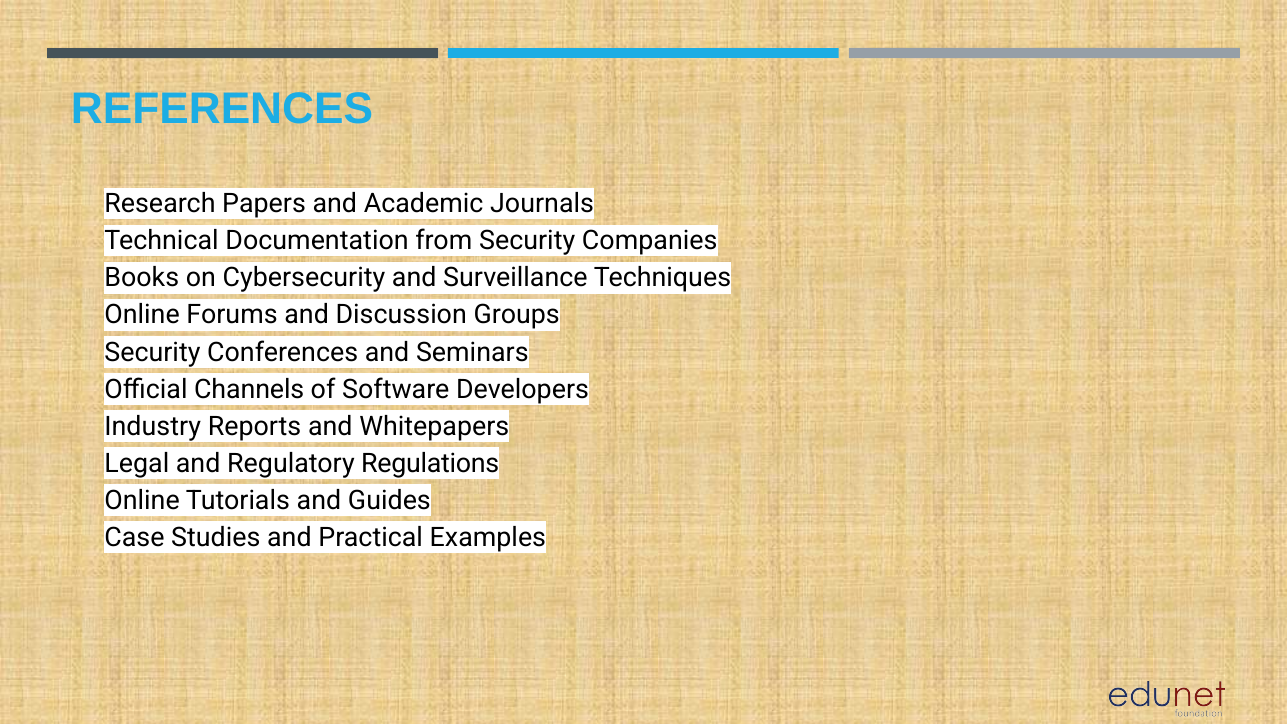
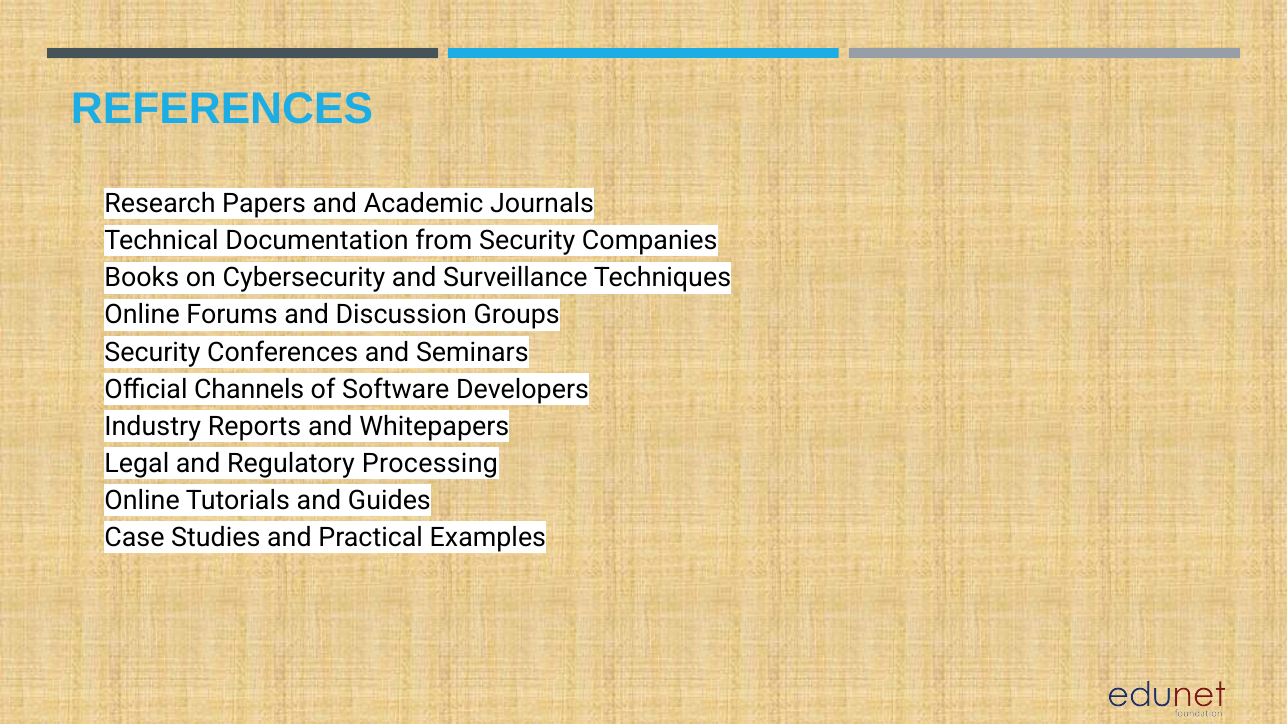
Regulations: Regulations -> Processing (430, 463)
